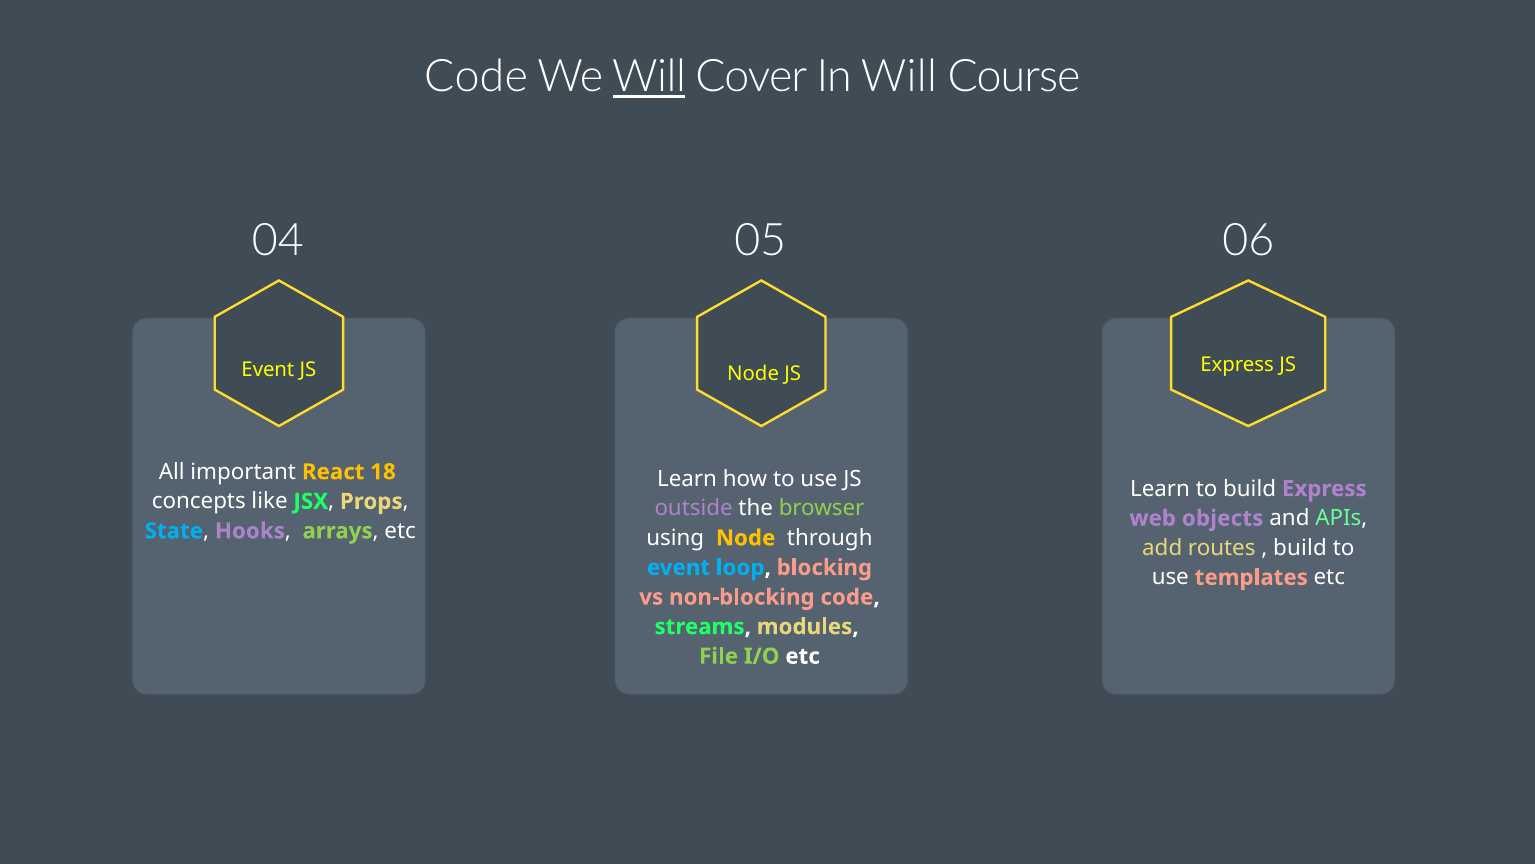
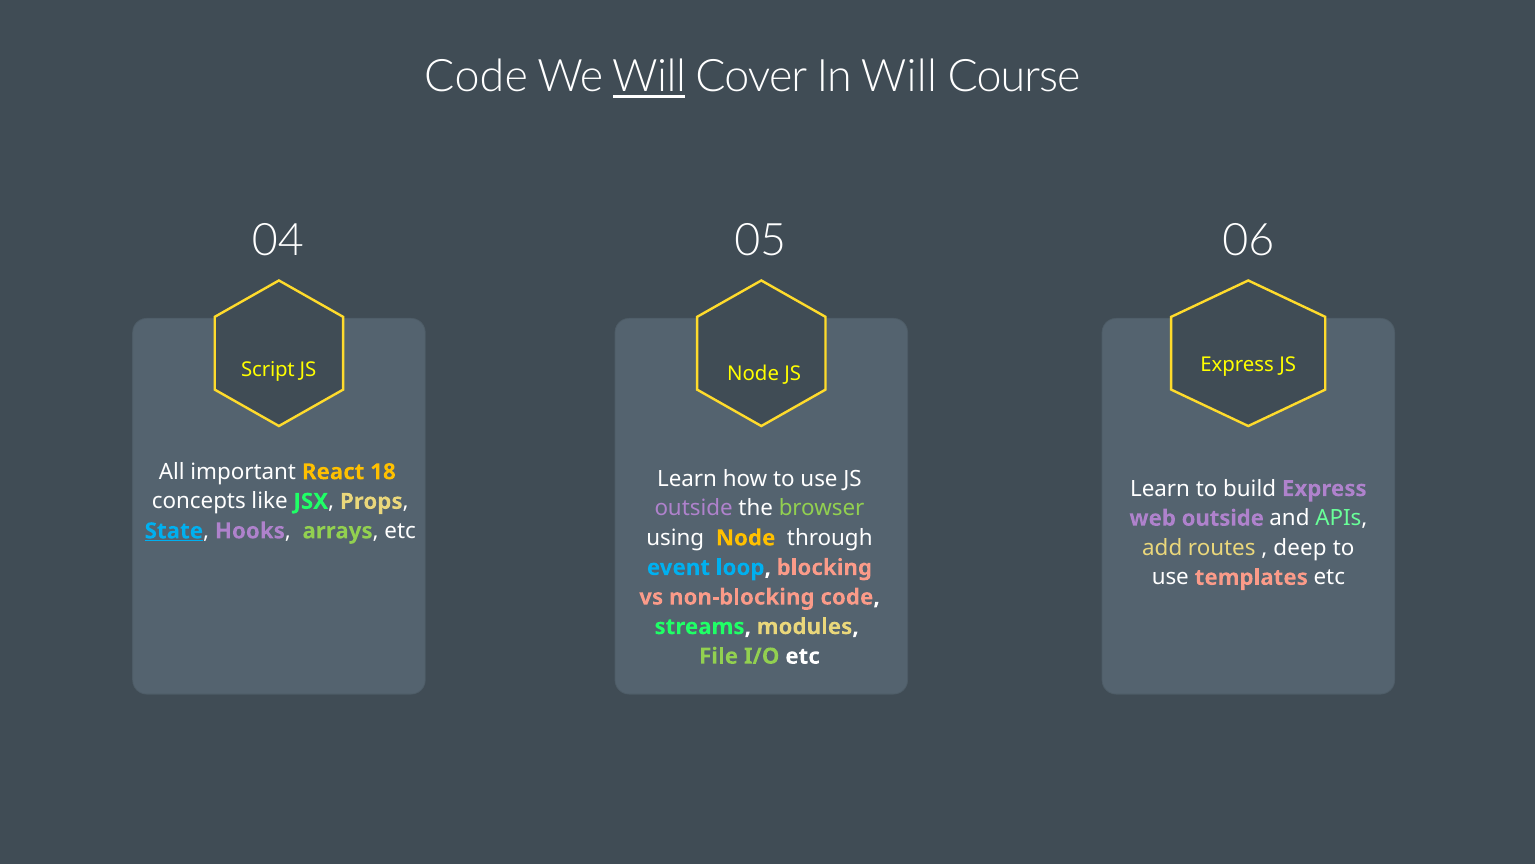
Event: Event -> Script (268, 370)
web objects: objects -> outside (1223, 518)
State underline: none -> present (174, 531)
build: build -> deep (1300, 548)
